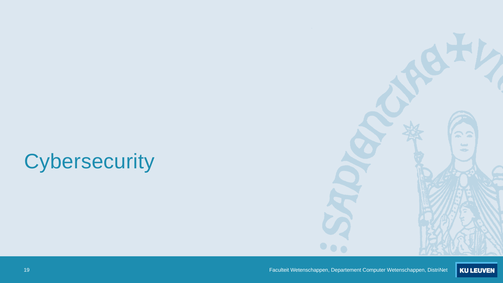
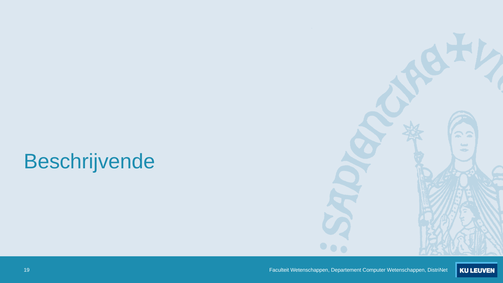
Cybersecurity: Cybersecurity -> Beschrijvende (89, 162)
